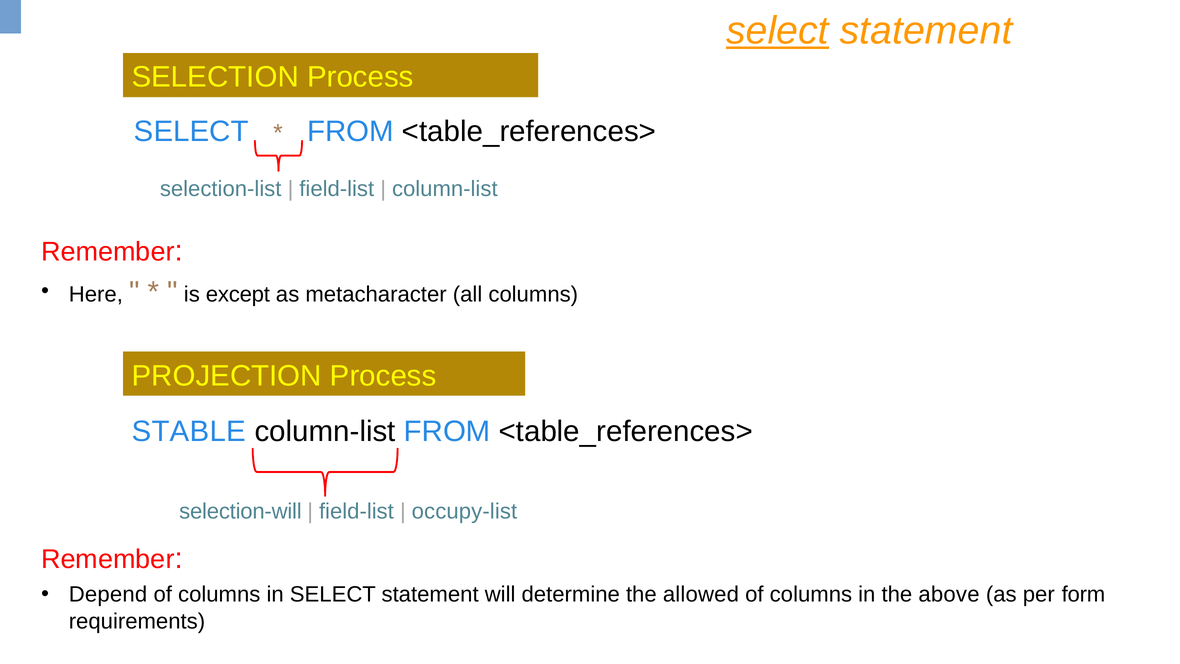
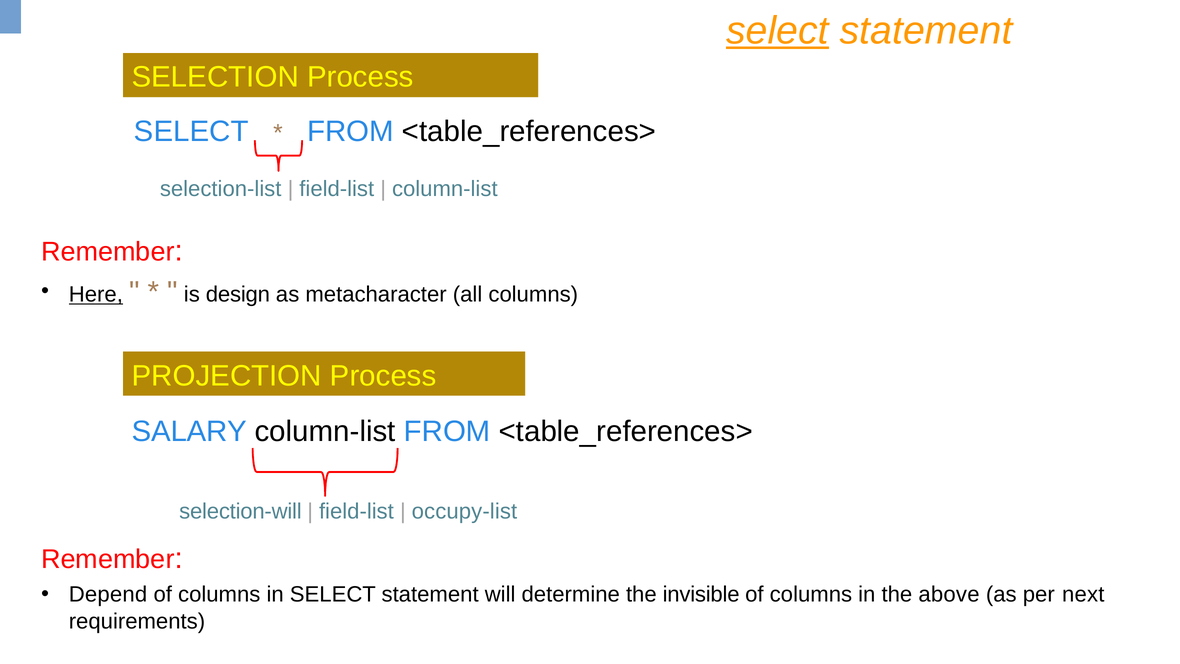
Here underline: none -> present (96, 294)
except: except -> design (238, 294)
STABLE: STABLE -> SALARY (189, 431)
allowed: allowed -> invisible (701, 594)
form: form -> next (1083, 594)
